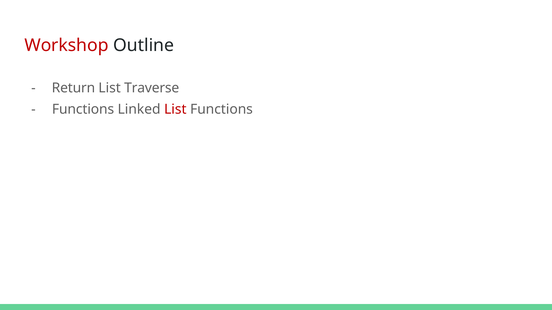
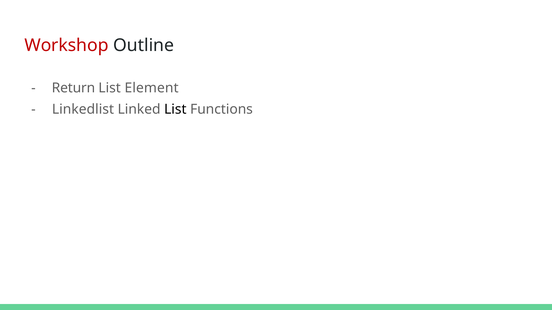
Traverse: Traverse -> Element (152, 88)
Functions: Functions -> Linkedlist (83, 110)
List colour: red -> black (175, 110)
